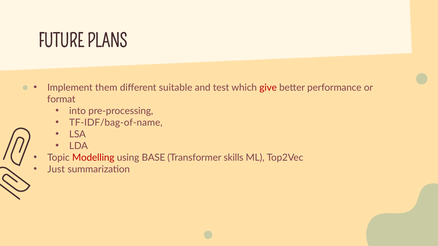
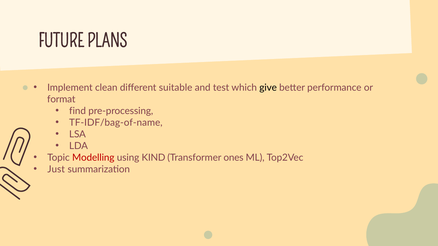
them: them -> clean (106, 88)
give colour: red -> black (268, 88)
into: into -> find (78, 111)
BASE: BASE -> KIND (154, 158)
skills: skills -> ones (234, 158)
